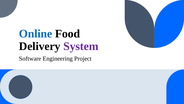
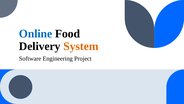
System colour: purple -> orange (81, 46)
